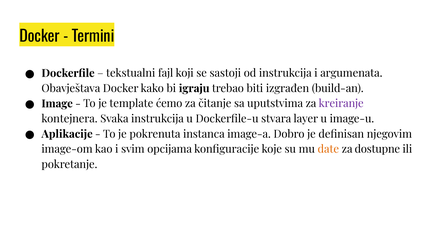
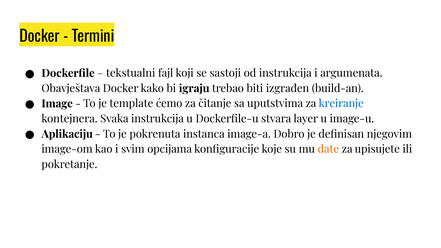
kreiranje colour: purple -> blue (341, 104)
Aplikacije: Aplikacije -> Aplikaciju (67, 134)
dostupne: dostupne -> upisujete (377, 149)
